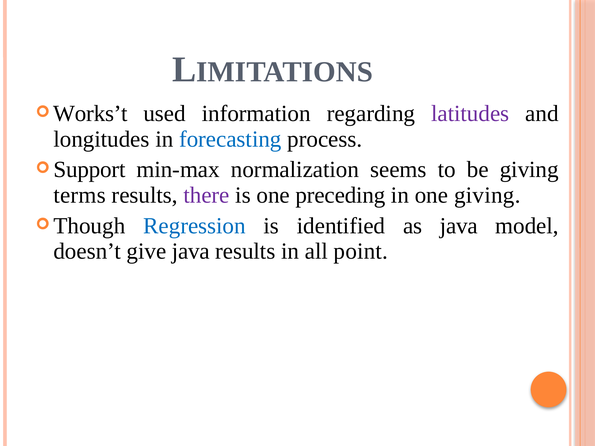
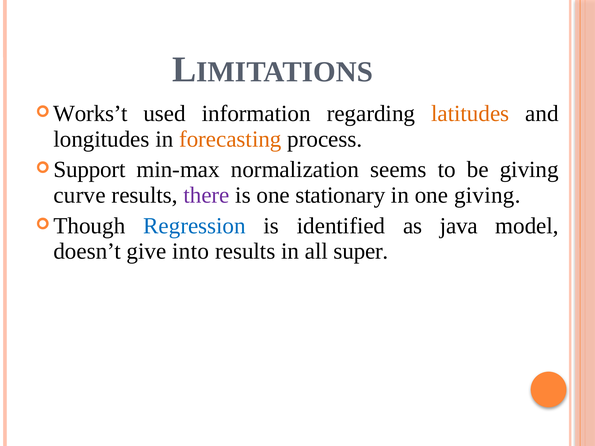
latitudes colour: purple -> orange (470, 114)
forecasting colour: blue -> orange (230, 139)
terms: terms -> curve (80, 195)
preceding: preceding -> stationary (340, 195)
give java: java -> into (191, 251)
point: point -> super (361, 251)
